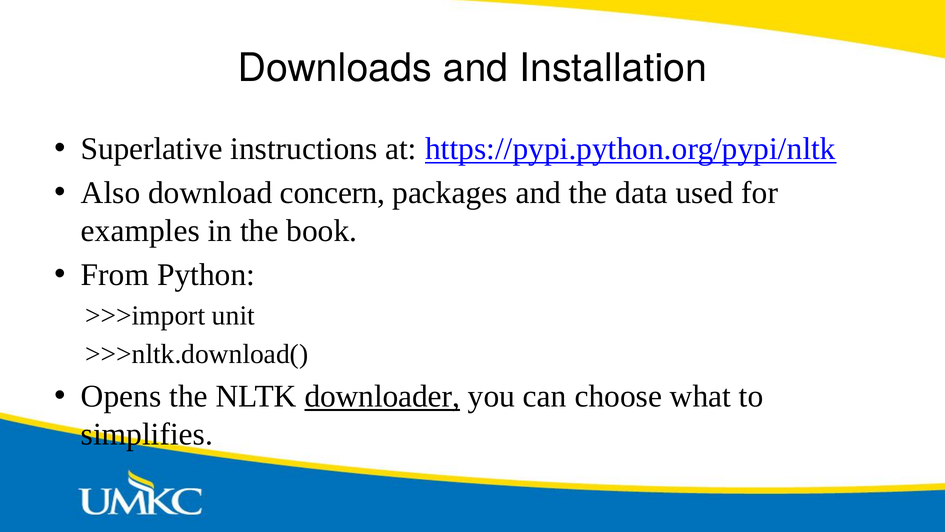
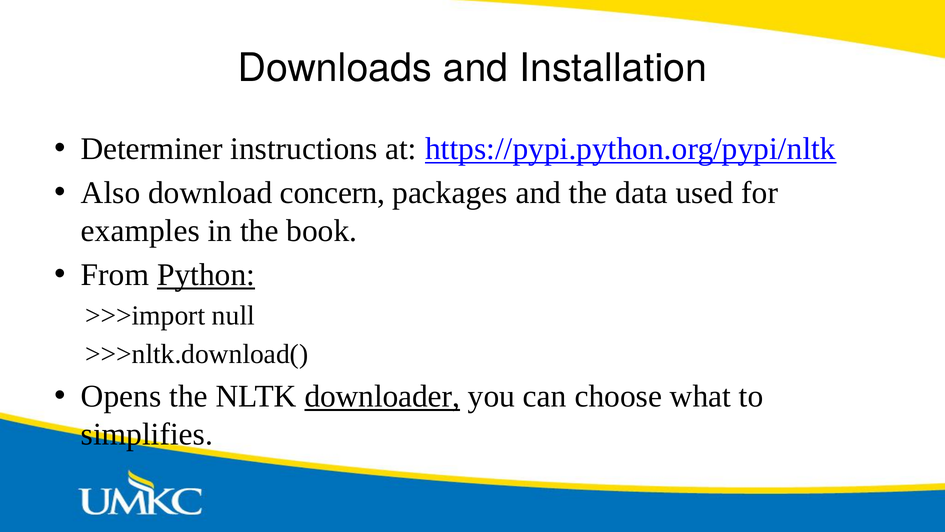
Superlative: Superlative -> Determiner (152, 149)
Python underline: none -> present (206, 275)
unit: unit -> null (233, 315)
